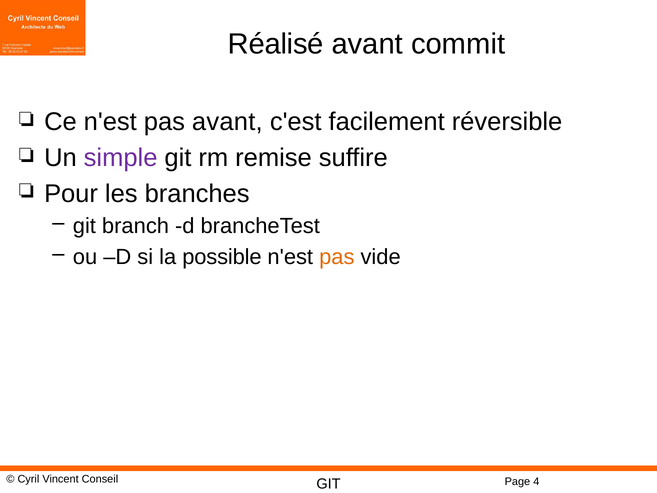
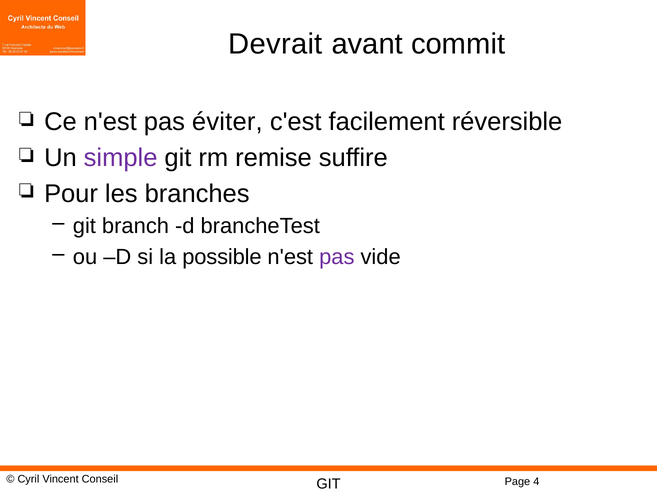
Réalisé: Réalisé -> Devrait (275, 44)
pas avant: avant -> éviter (227, 122)
pas colour: orange -> purple (337, 257)
